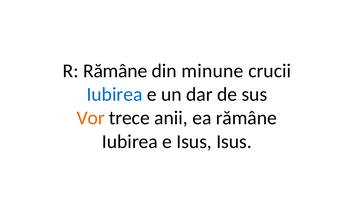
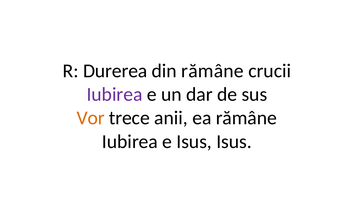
R Rămâne: Rămâne -> Durerea (115, 71)
din minune: minune -> rămâne (212, 71)
Iubirea colour: blue -> purple (115, 94)
